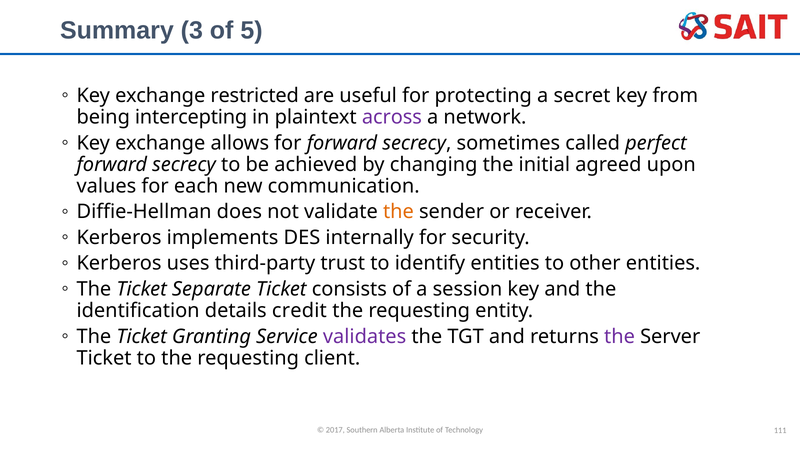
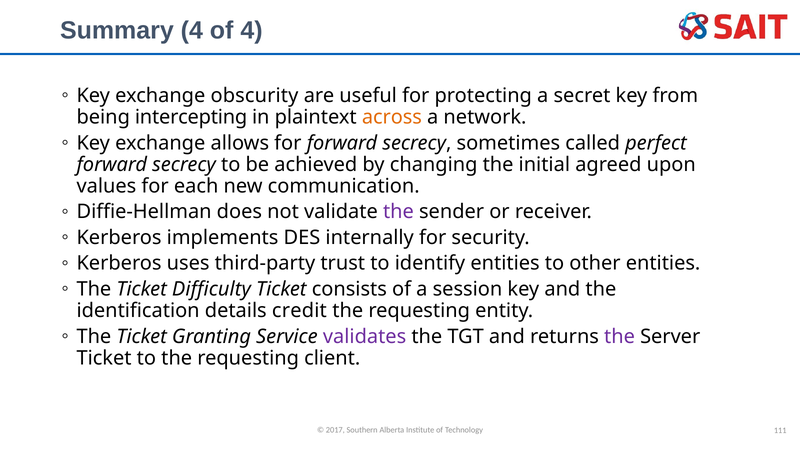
Summary 3: 3 -> 4 (192, 31)
of 5: 5 -> 4 (252, 31)
restricted: restricted -> obscurity (254, 96)
across colour: purple -> orange (392, 117)
the colour: orange -> purple (398, 212)
Separate: Separate -> Difficulty (211, 289)
